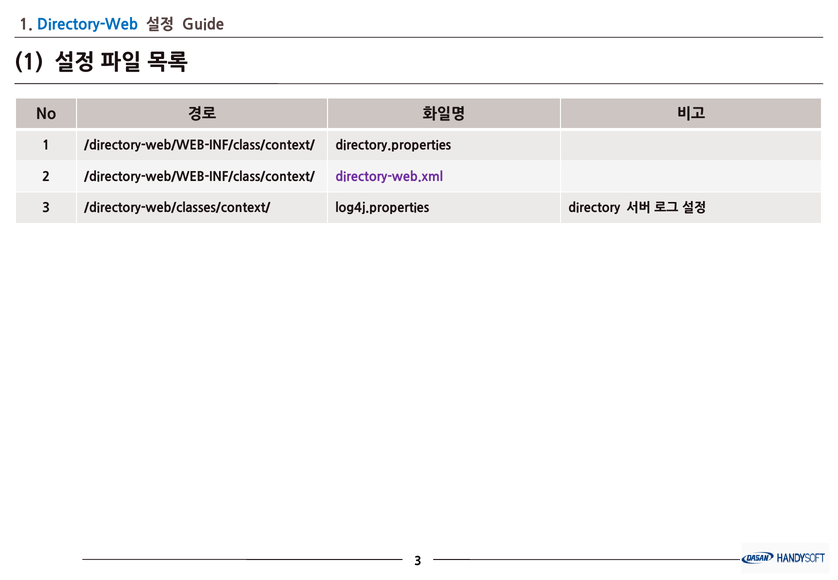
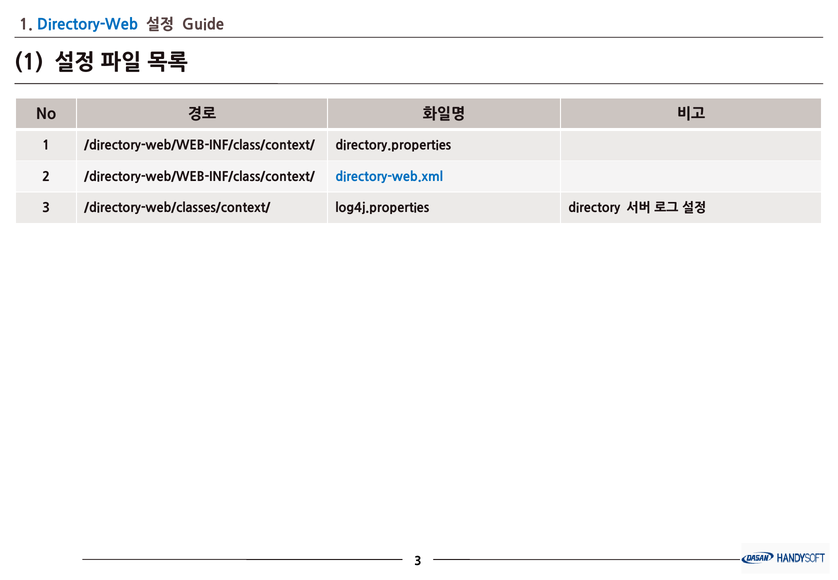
directory-web.xml colour: purple -> blue (389, 177)
